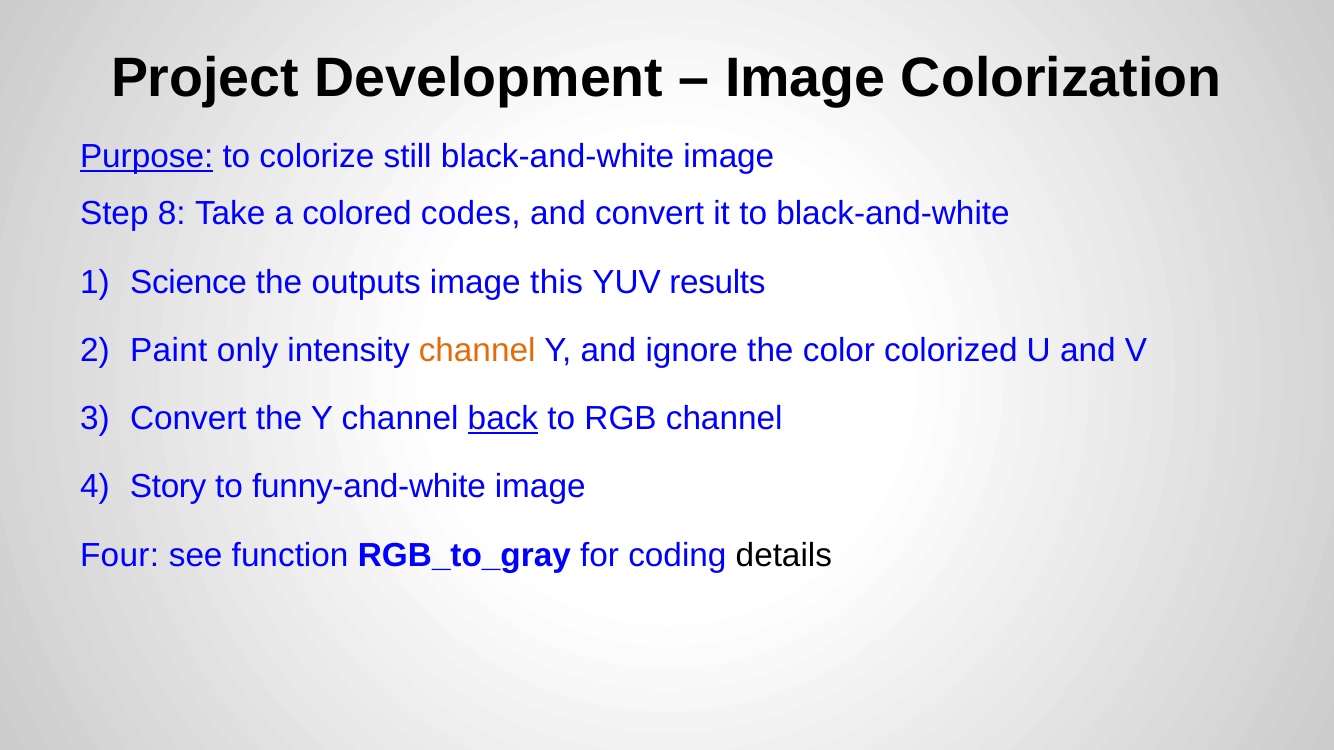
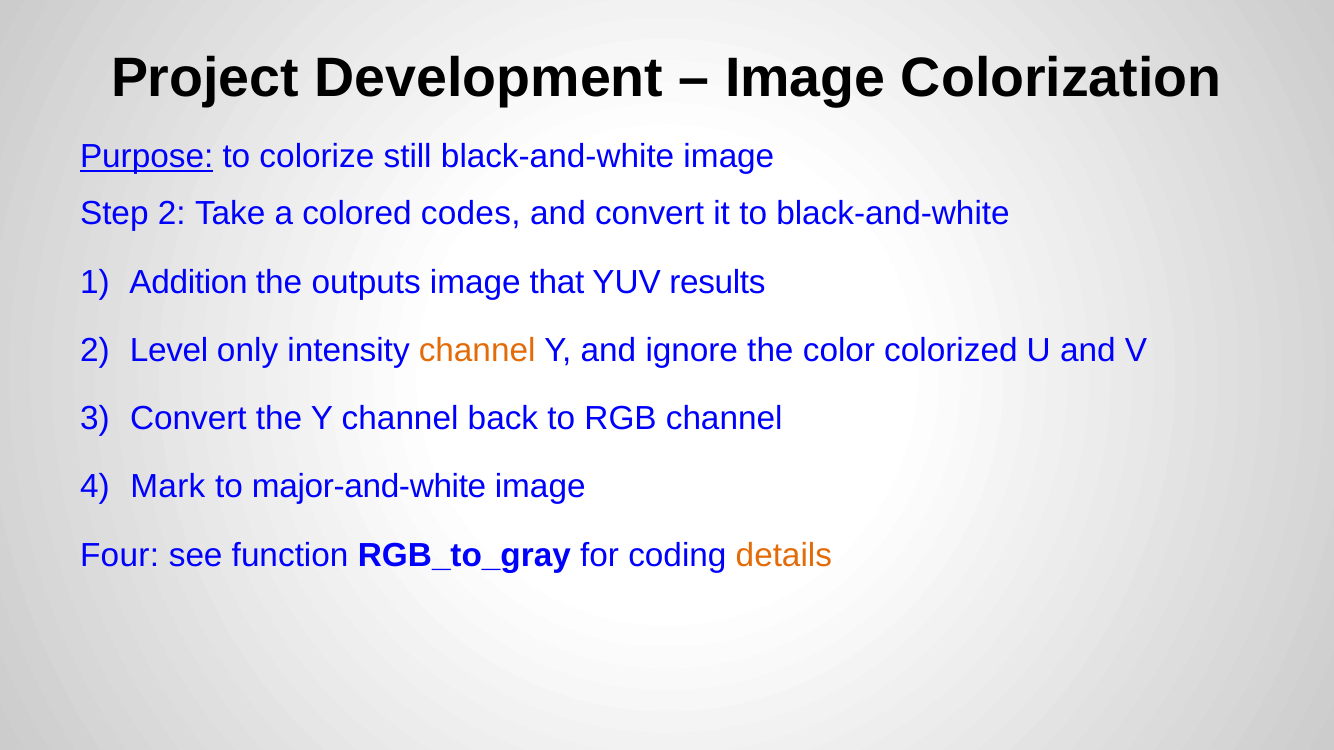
Step 8: 8 -> 2 (172, 214)
Science: Science -> Addition (189, 282)
this: this -> that (557, 282)
Paint: Paint -> Level (169, 351)
back underline: present -> none (503, 419)
Story: Story -> Mark (168, 487)
funny-and-white: funny-and-white -> major-and-white (369, 487)
details colour: black -> orange (784, 555)
